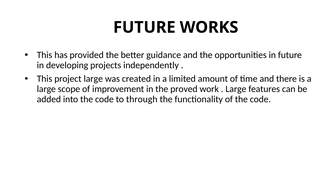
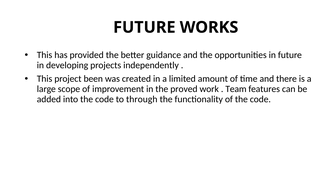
project large: large -> been (93, 79)
Large: Large -> Team (236, 89)
